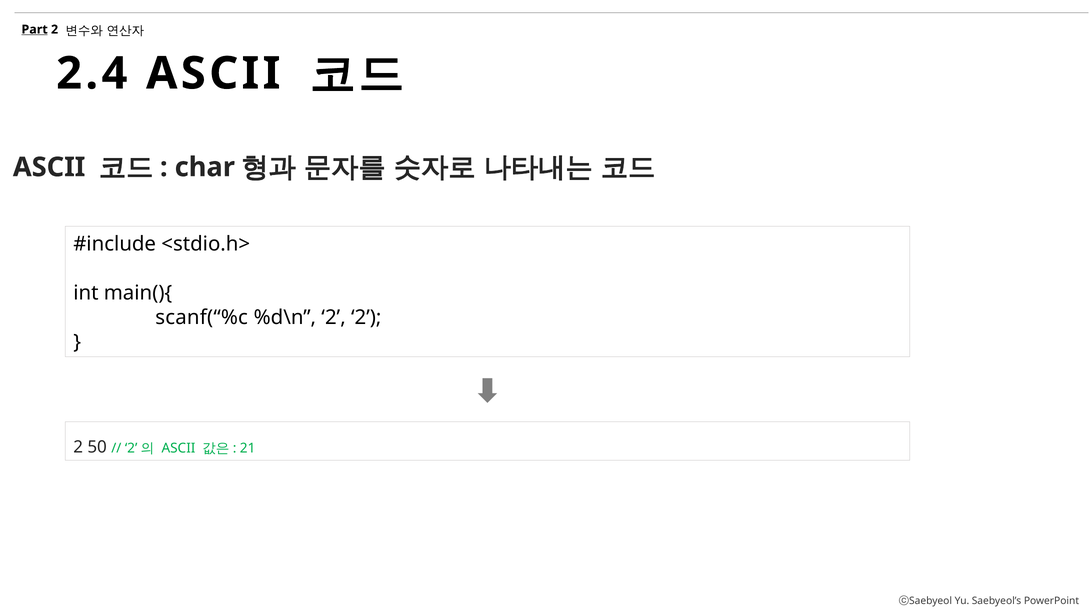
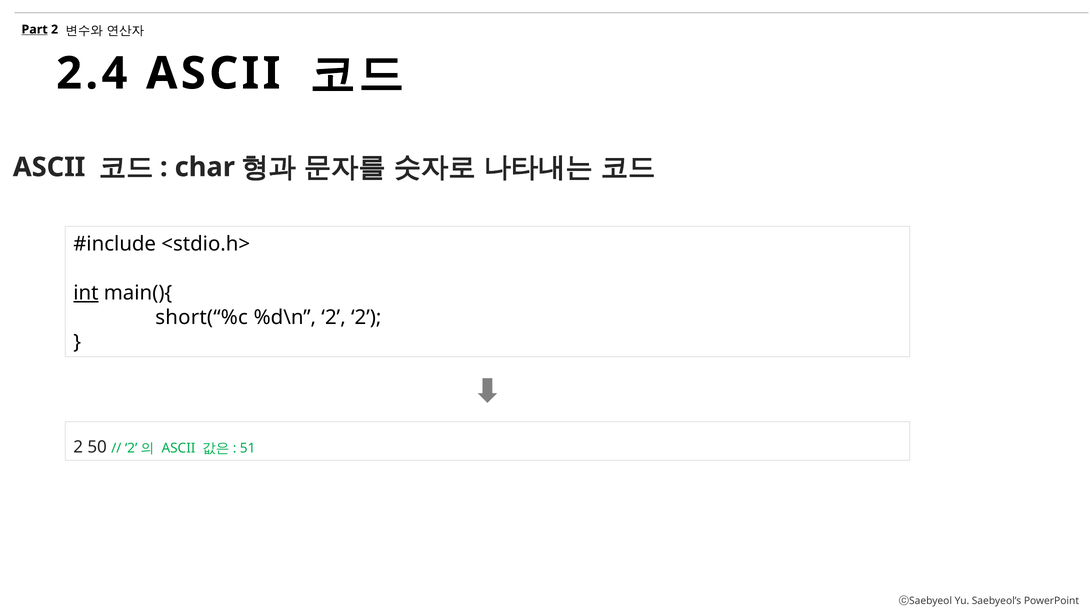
int underline: none -> present (86, 293)
scanf(“%c: scanf(“%c -> short(“%c (202, 318)
21: 21 -> 51 (248, 448)
